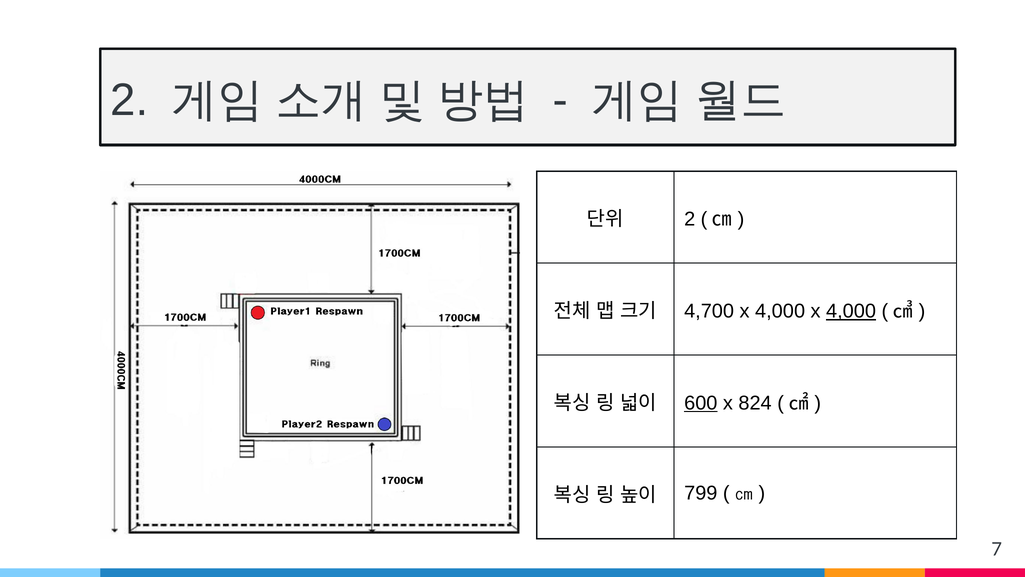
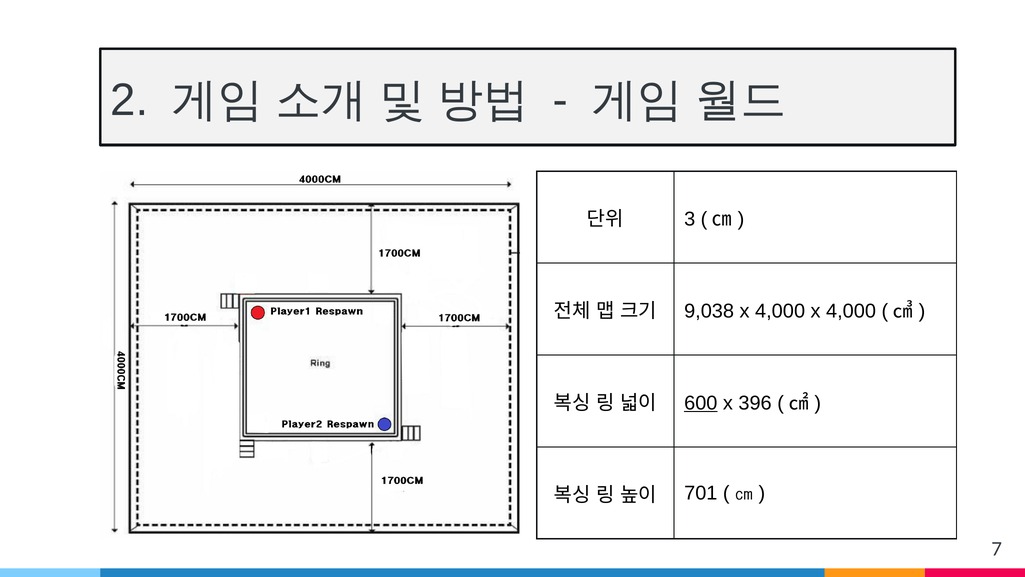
2: 2 -> 3 (690, 219)
4,700: 4,700 -> 9,038 (709, 311)
4,000 underline: present -> none (851, 311)
824: 824 -> 396 (755, 403)
799: 799 -> 701 (701, 493)
